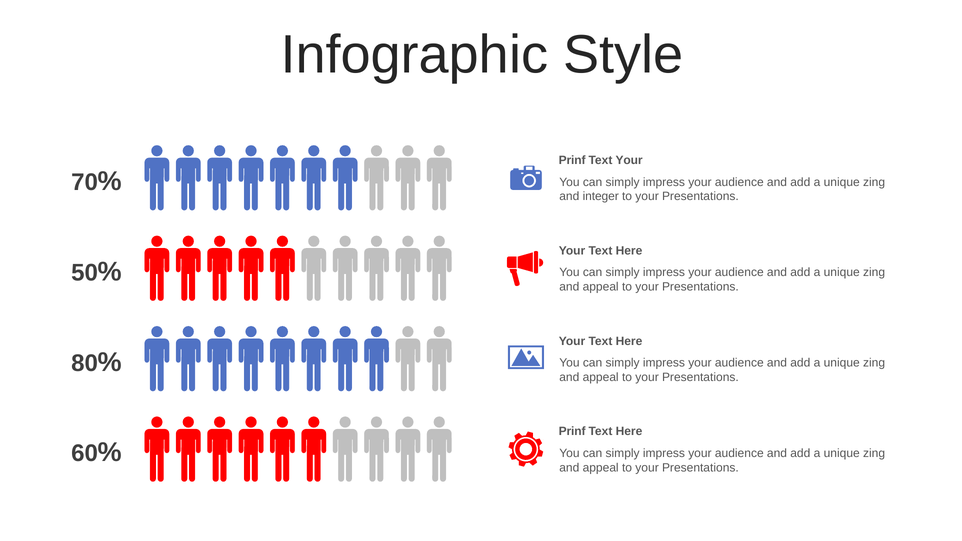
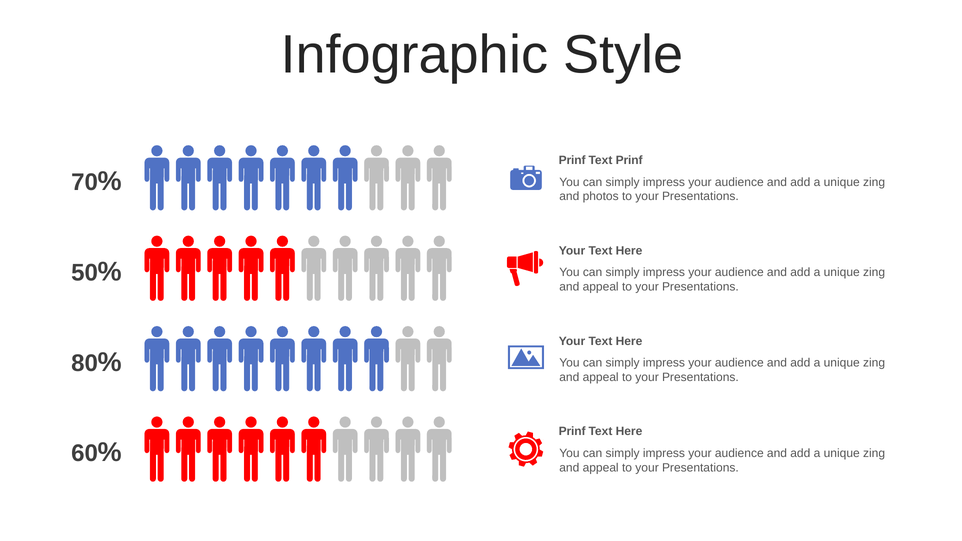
Text Your: Your -> Prinf (629, 160)
integer: integer -> photos (601, 197)
